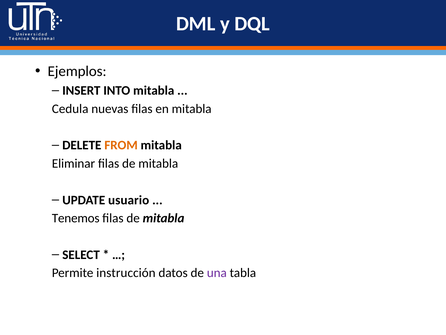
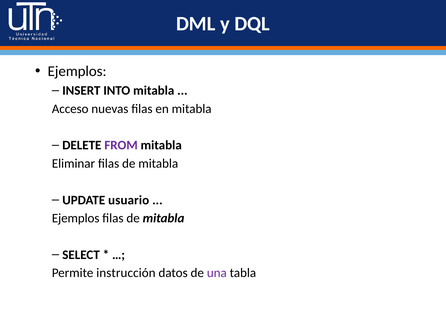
Cedula: Cedula -> Acceso (70, 109)
FROM colour: orange -> purple (121, 145)
Tenemos: Tenemos -> Ejemplos (76, 218)
